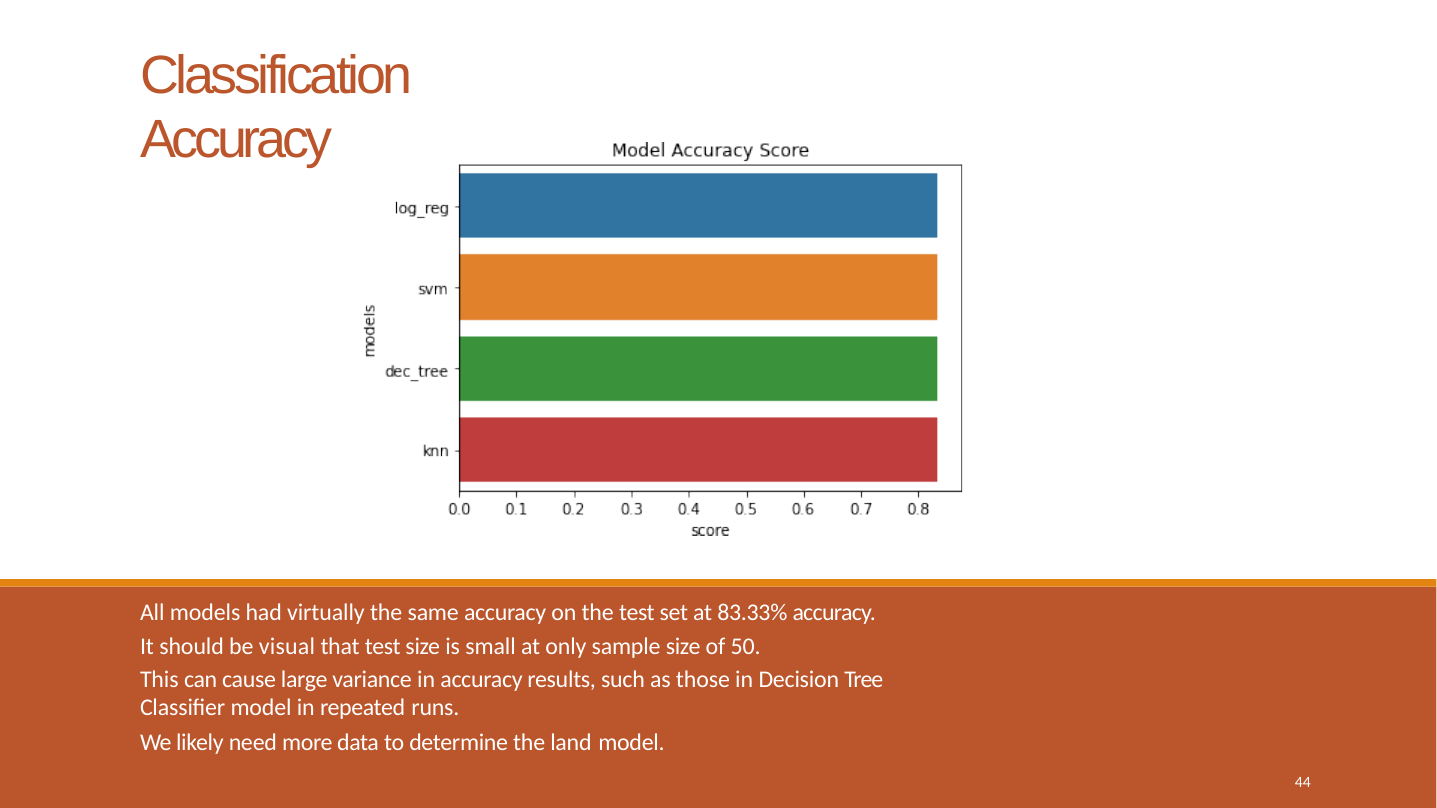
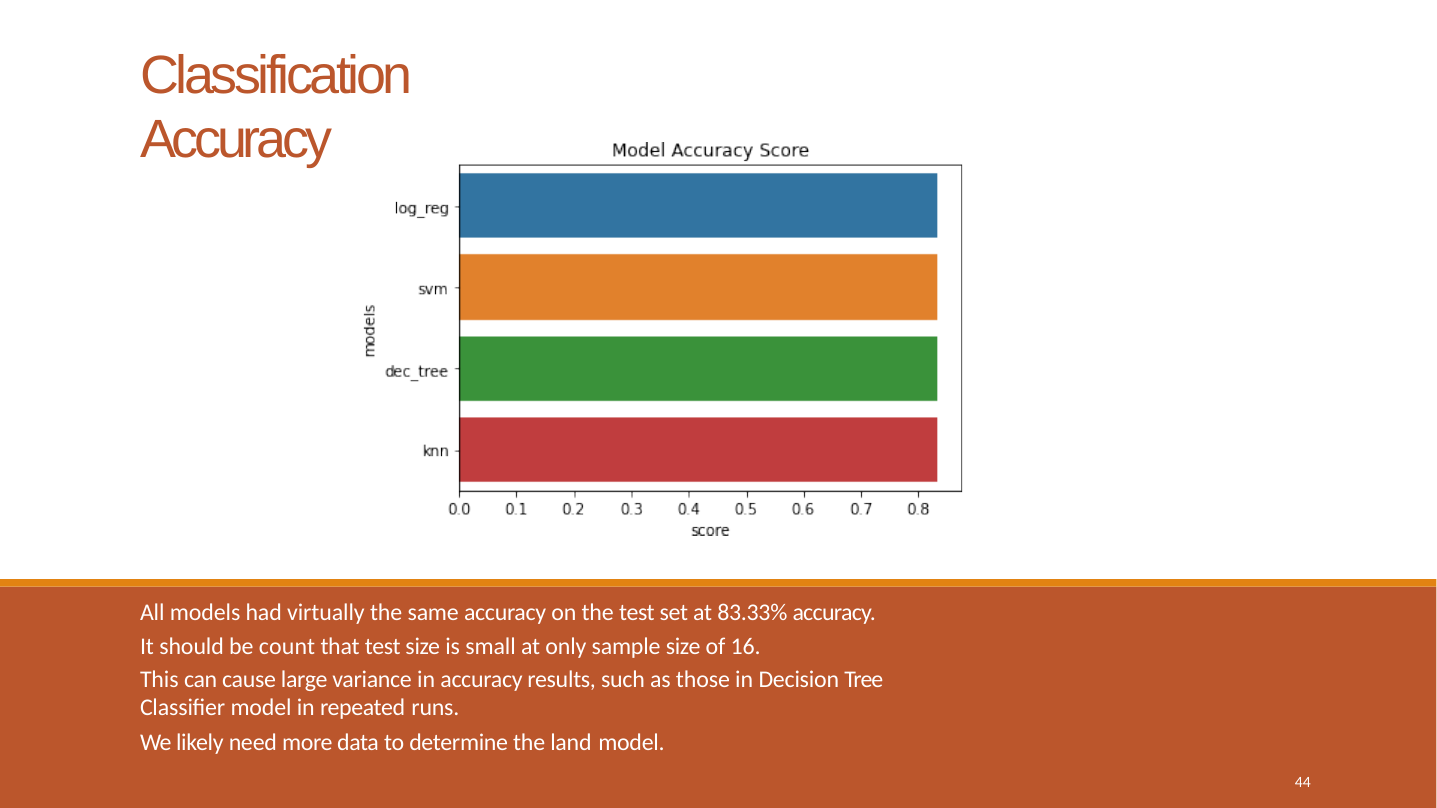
visual: visual -> count (287, 647)
50: 50 -> 16 (746, 647)
